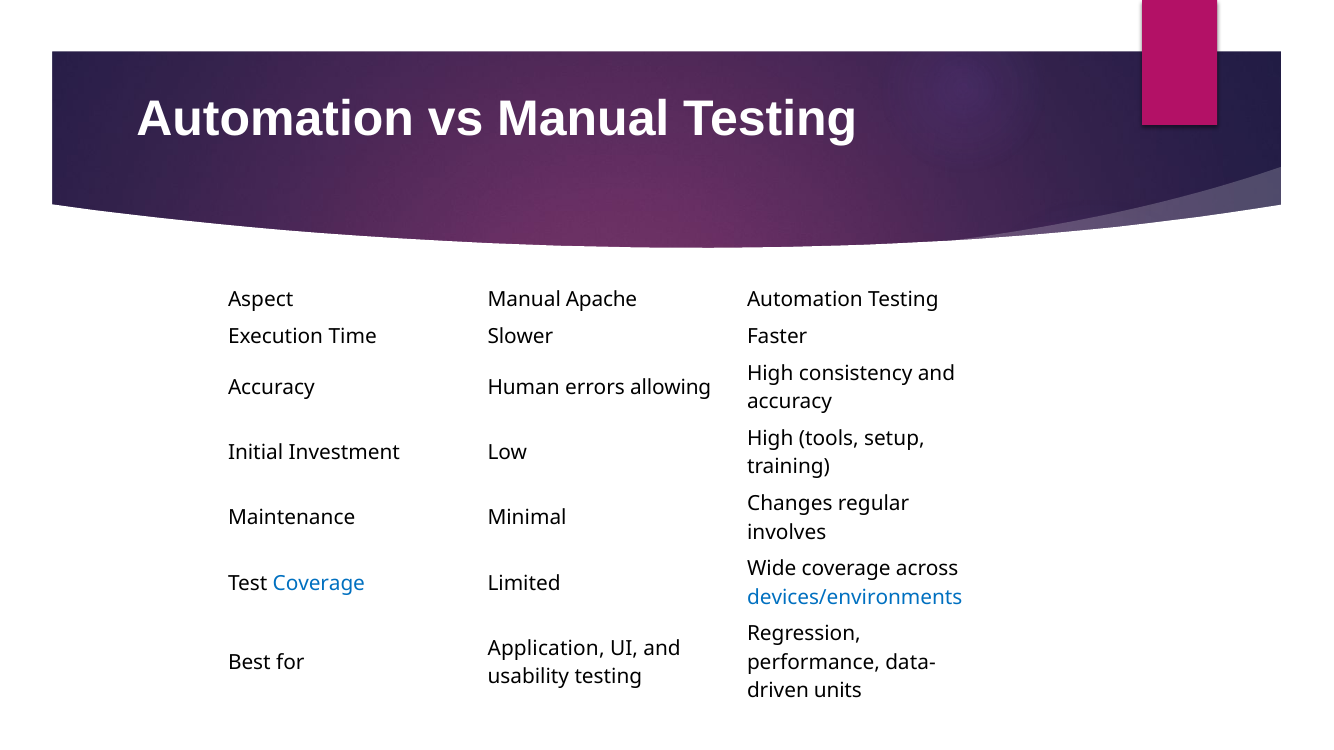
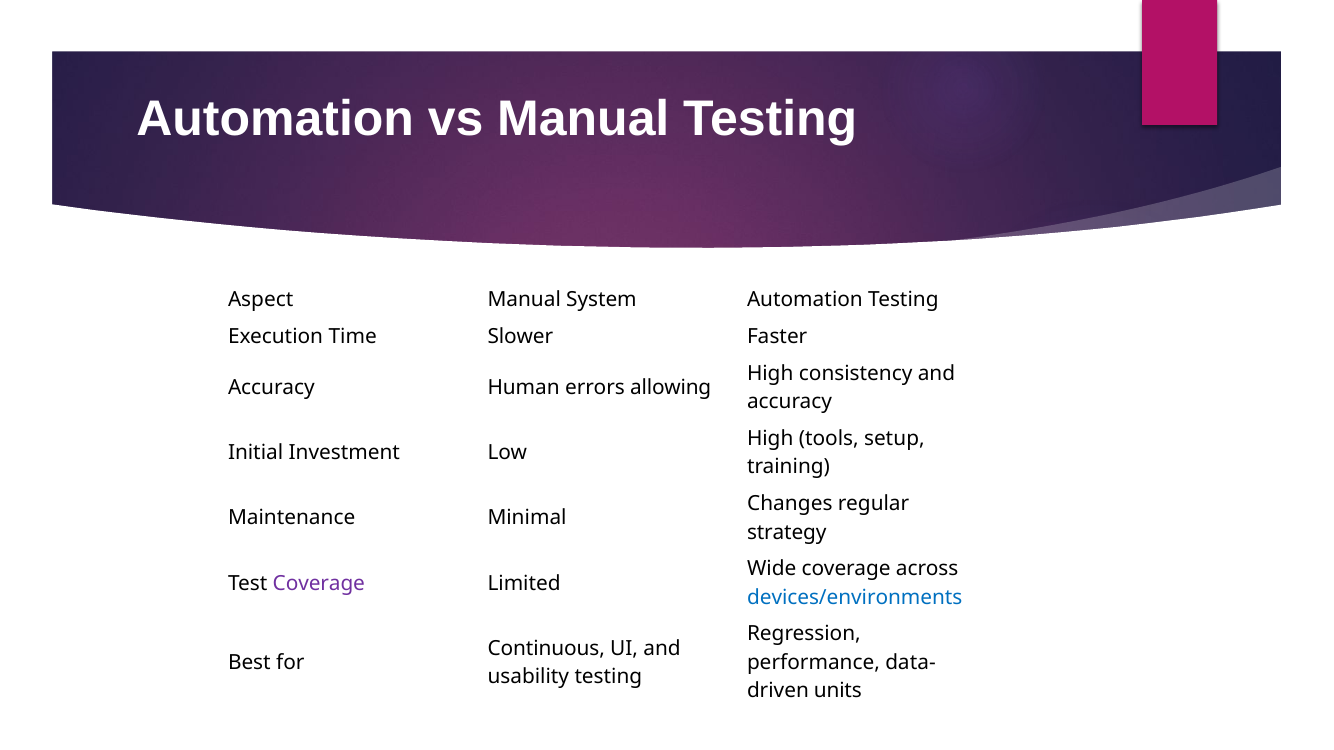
Apache: Apache -> System (601, 300)
involves: involves -> strategy (787, 532)
Coverage colour: blue -> purple (319, 583)
Application: Application -> Continuous (546, 649)
